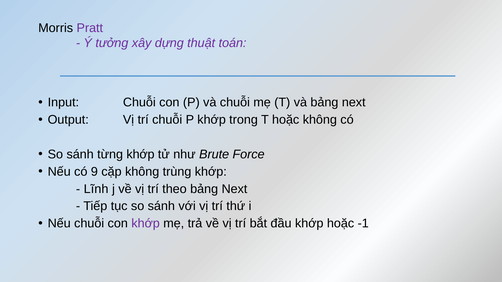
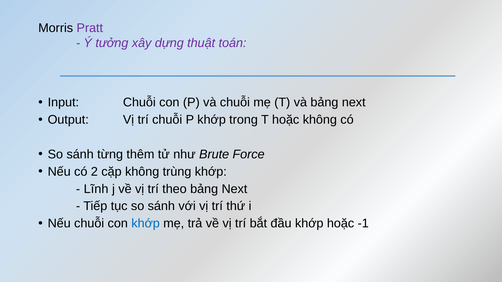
từng khớp: khớp -> thêm (140, 155)
9: 9 -> 2 (94, 172)
khớp colour: purple -> blue (146, 224)
